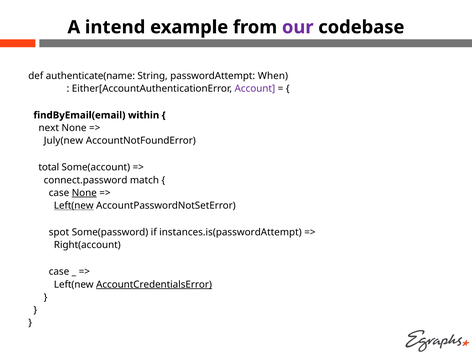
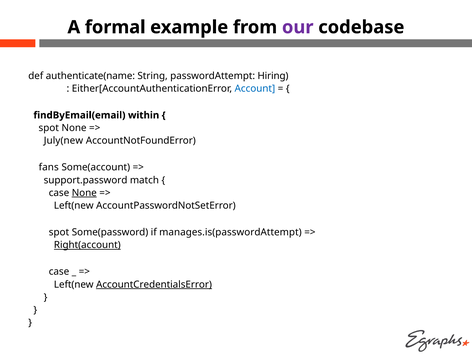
intend: intend -> formal (115, 27)
When: When -> Hiring (273, 76)
Account colour: purple -> blue (255, 89)
next: next -> spot (49, 128)
total: total -> fans (49, 167)
connect.password: connect.password -> support.password (86, 180)
Left(new underline: present -> none (74, 206)
instances.is(passwordAttempt: instances.is(passwordAttempt -> manages.is(passwordAttempt (230, 232)
Right(account underline: none -> present (87, 245)
